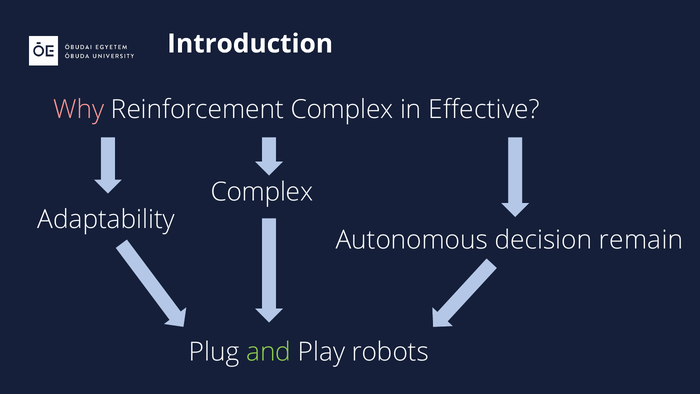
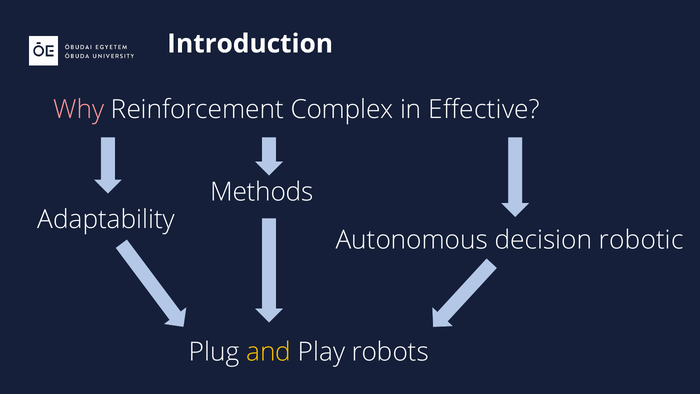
Complex: Complex -> Methods (262, 192)
remain: remain -> robotic (641, 240)
and colour: light green -> yellow (269, 352)
